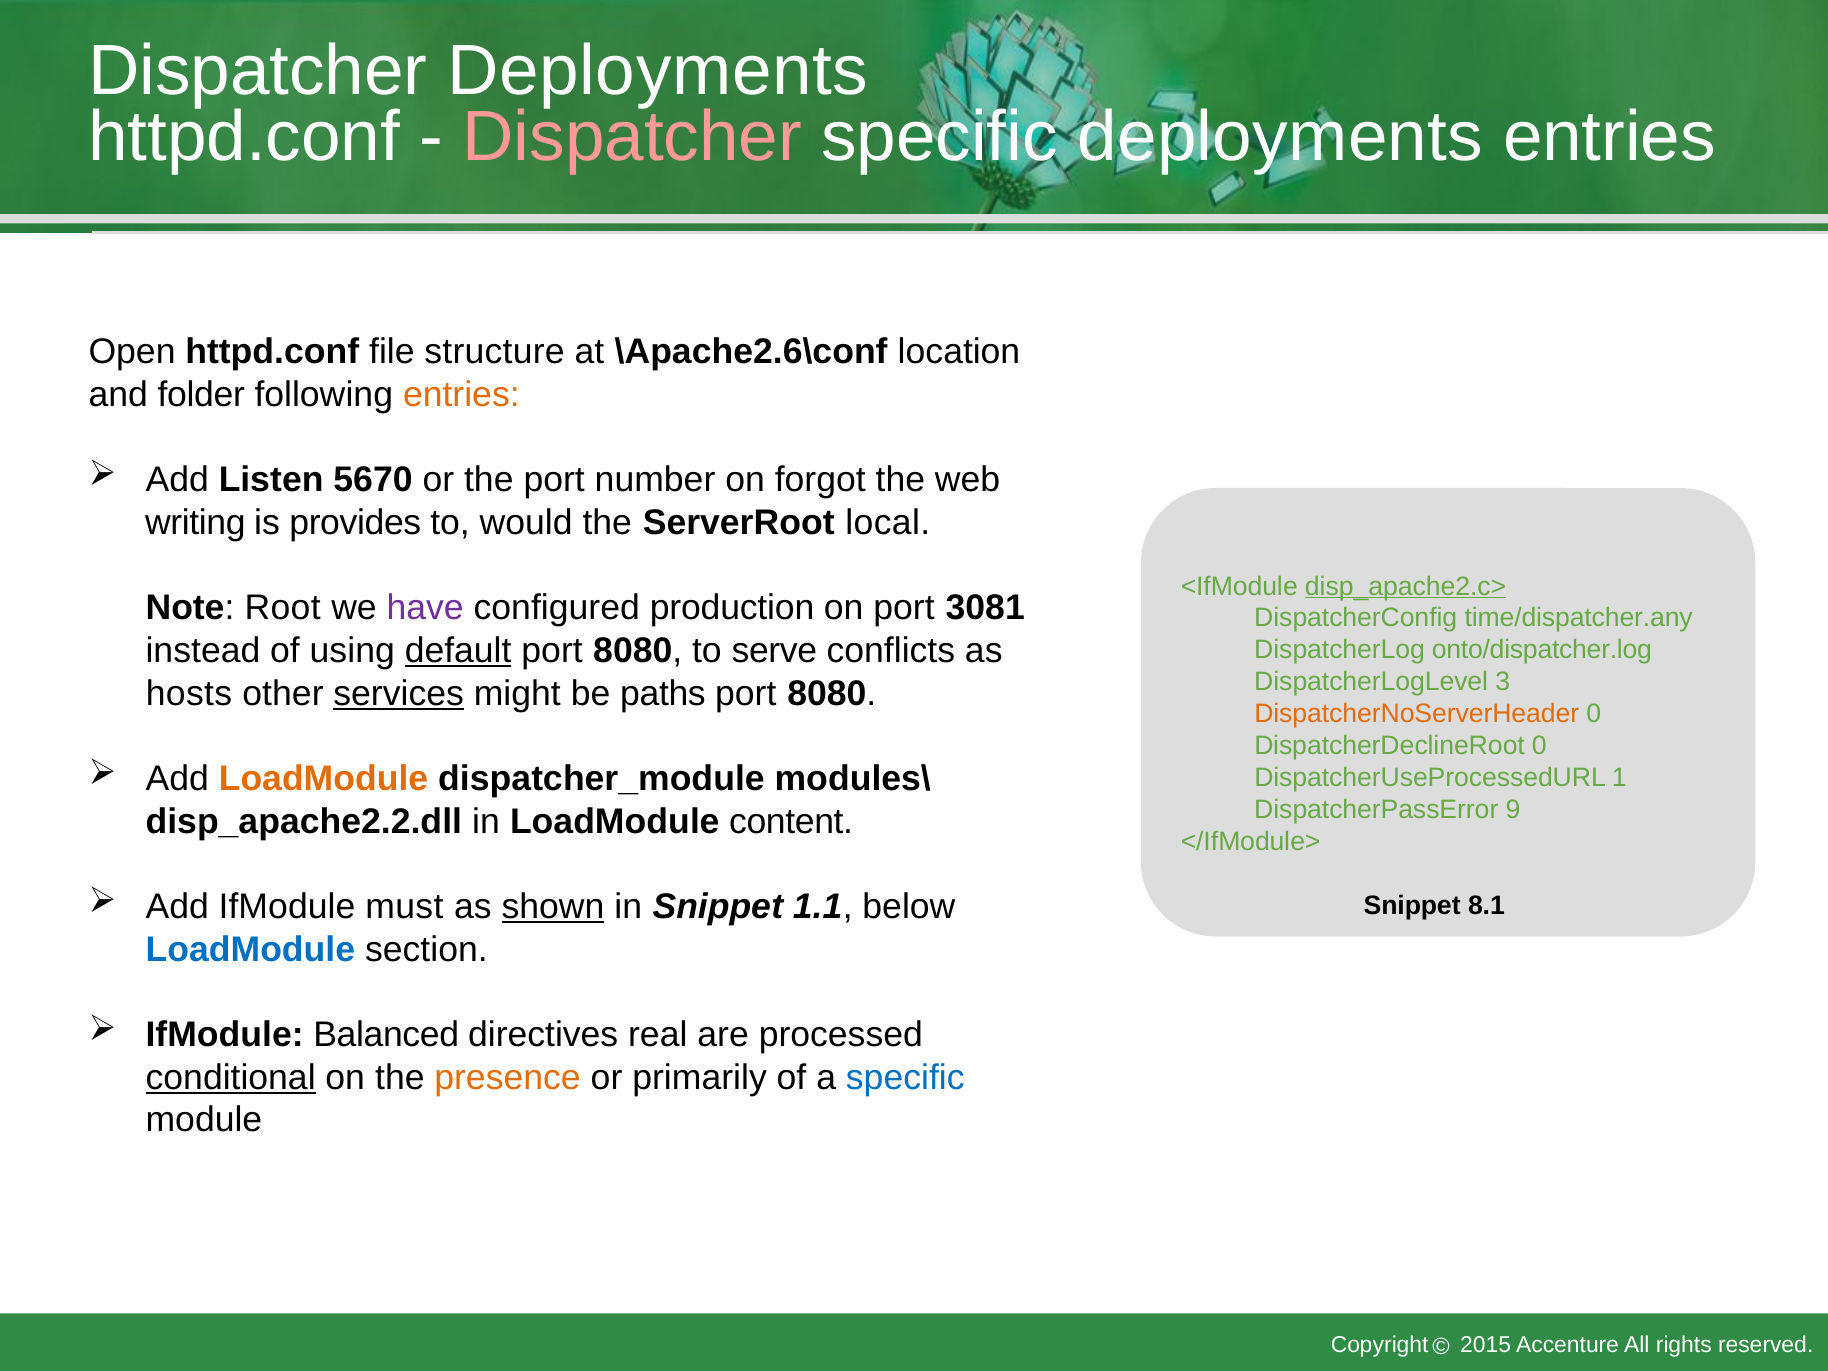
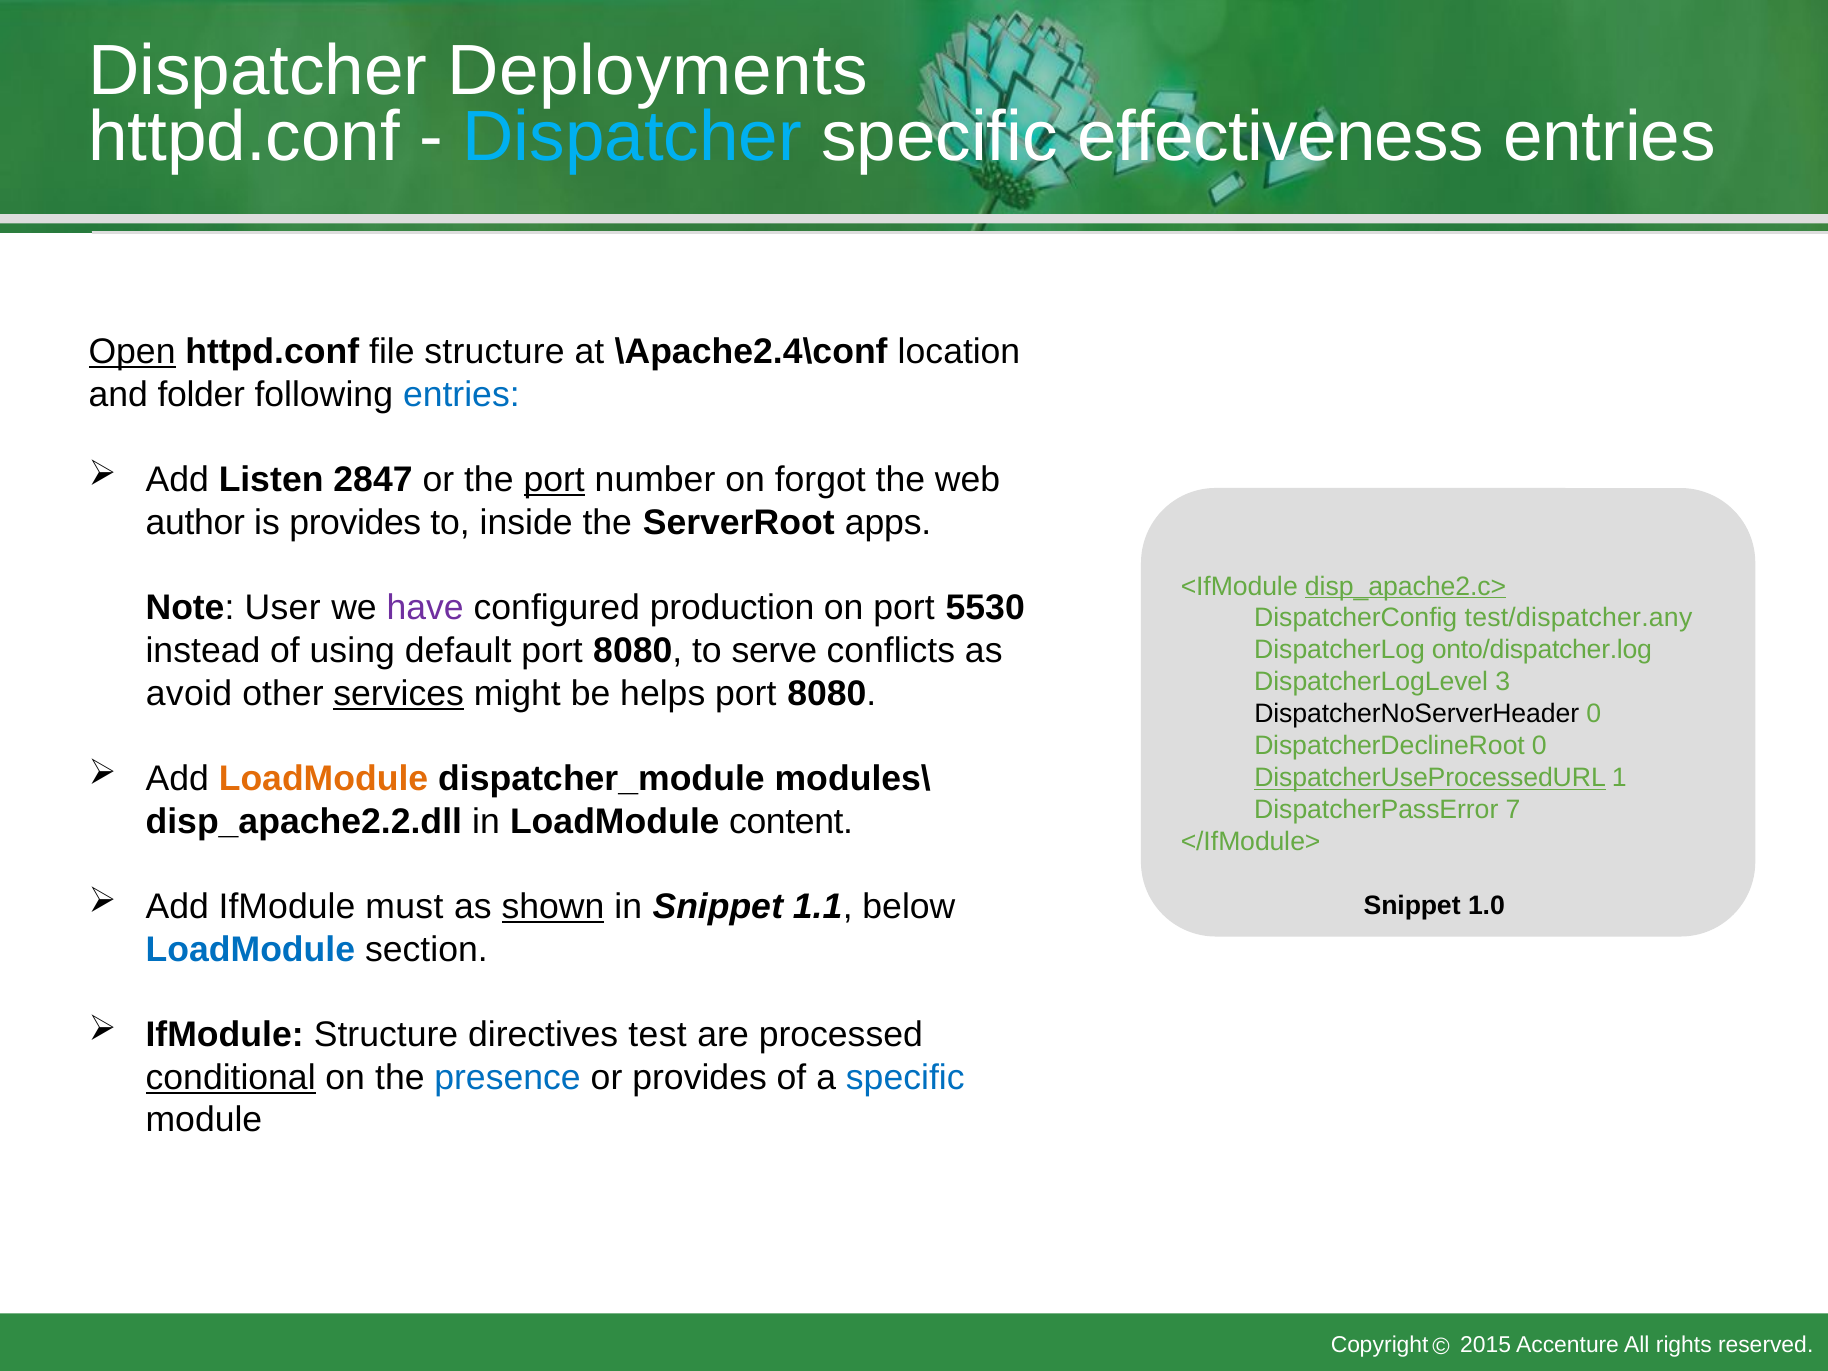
Dispatcher colour: pink -> light blue (632, 137)
specific deployments: deployments -> effectiveness (1281, 137)
Open underline: none -> present (132, 352)
\Apache2.6\conf: \Apache2.6\conf -> \Apache2.4\conf (751, 352)
entries colour: orange -> blue (461, 395)
5670: 5670 -> 2847 (373, 480)
port underline: none -> present (554, 480)
writing: writing -> author (195, 523)
would: would -> inside (526, 523)
local: local -> apps (888, 523)
Root: Root -> User (283, 608)
3081: 3081 -> 5530 (985, 608)
time/dispatcher.any: time/dispatcher.any -> test/dispatcher.any (1579, 618)
default underline: present -> none (458, 651)
hosts: hosts -> avoid (189, 693)
paths: paths -> helps (663, 693)
DispatcherNoServerHeader colour: orange -> black (1417, 714)
DispatcherUseProcessedURL underline: none -> present (1430, 778)
9: 9 -> 7 (1513, 810)
8.1: 8.1 -> 1.0 (1486, 906)
IfModule Balanced: Balanced -> Structure (386, 1035)
real: real -> test (658, 1035)
presence colour: orange -> blue (508, 1078)
or primarily: primarily -> provides (700, 1078)
